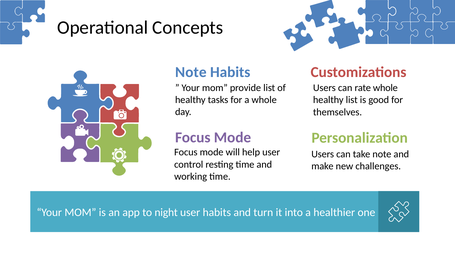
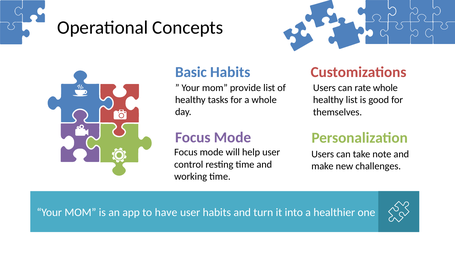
Note: Note -> Basic (191, 72)
night: night -> have (166, 212)
